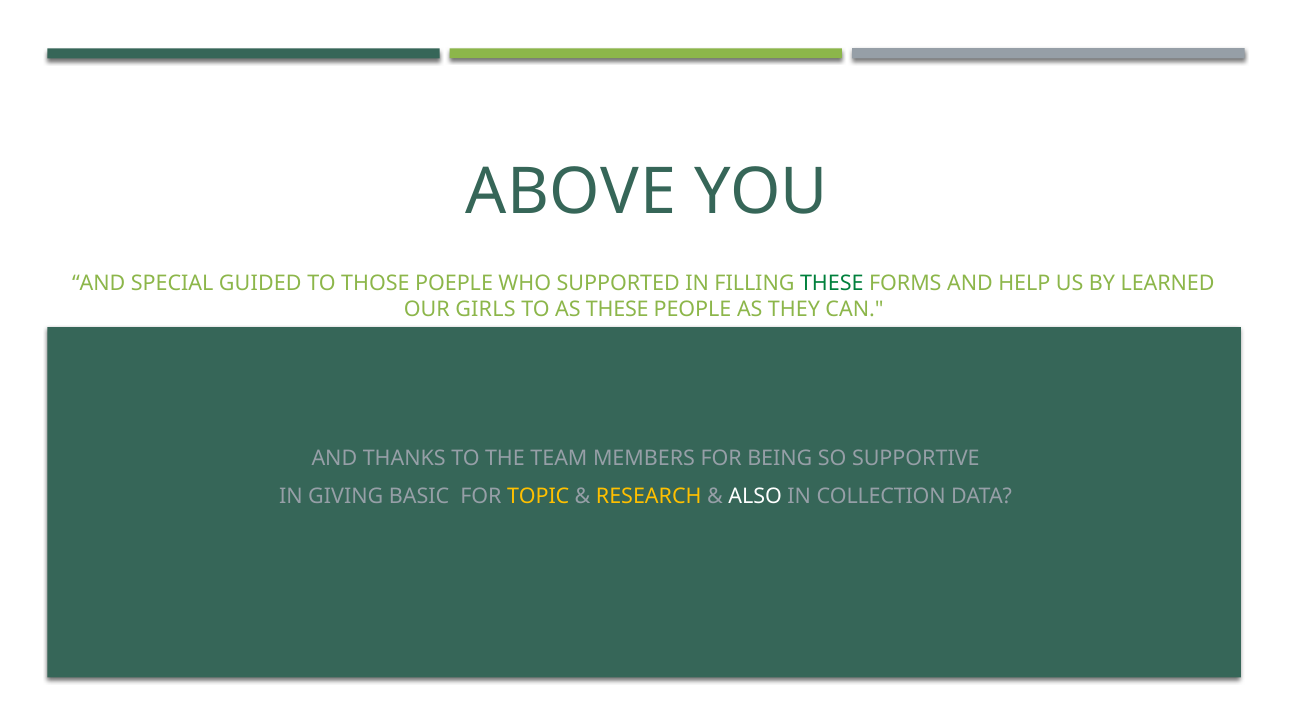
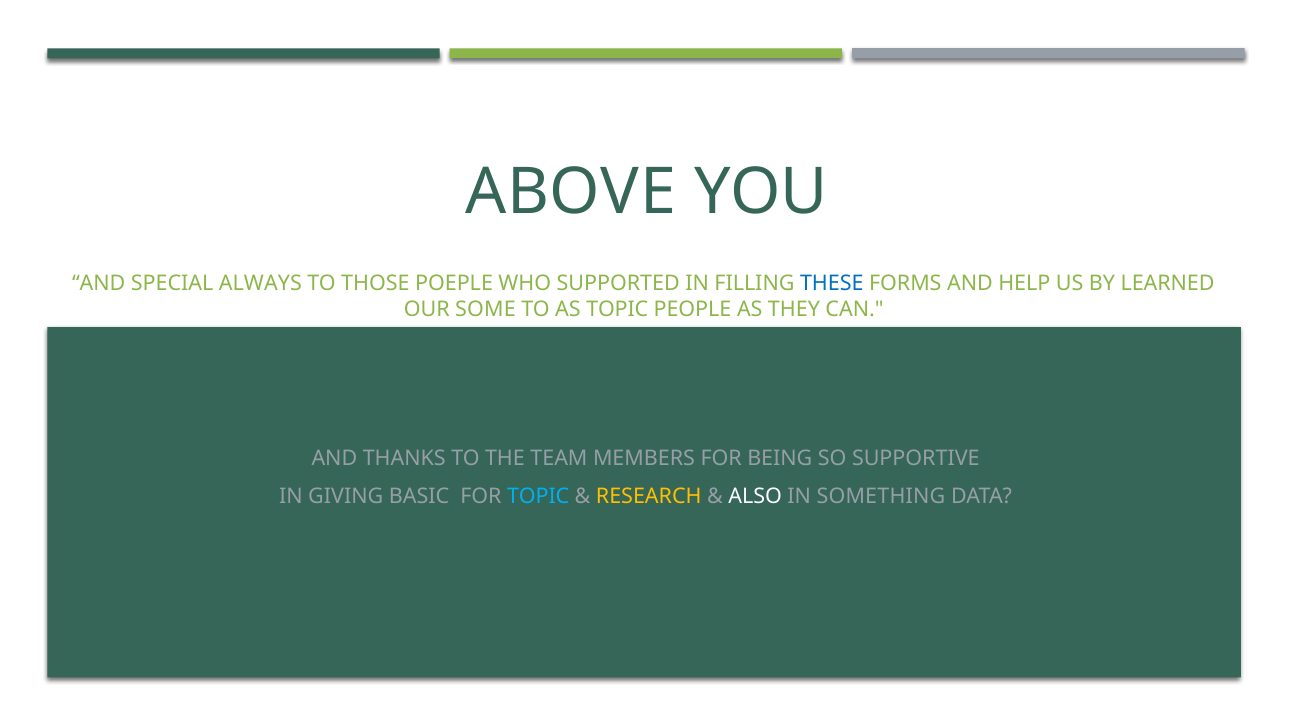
GUIDED: GUIDED -> ALWAYS (260, 284)
THESE colour: green -> blue (832, 284)
GIRLS: GIRLS -> SOME (485, 310)
AS THESE: THESE -> TOPIC (617, 310)
TOPIC colour: yellow -> light blue (538, 496)
COLLECTION: COLLECTION -> SOMETHING (881, 496)
